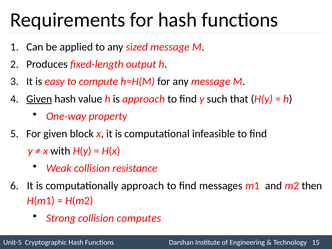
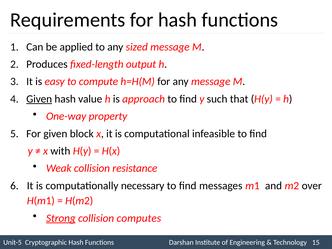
computationally approach: approach -> necessary (143, 186)
then: then -> over (312, 186)
Strong underline: none -> present (61, 218)
